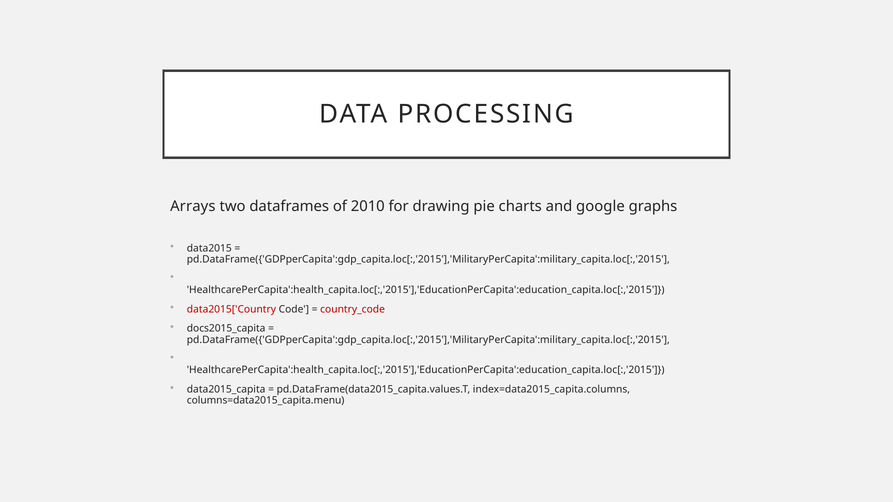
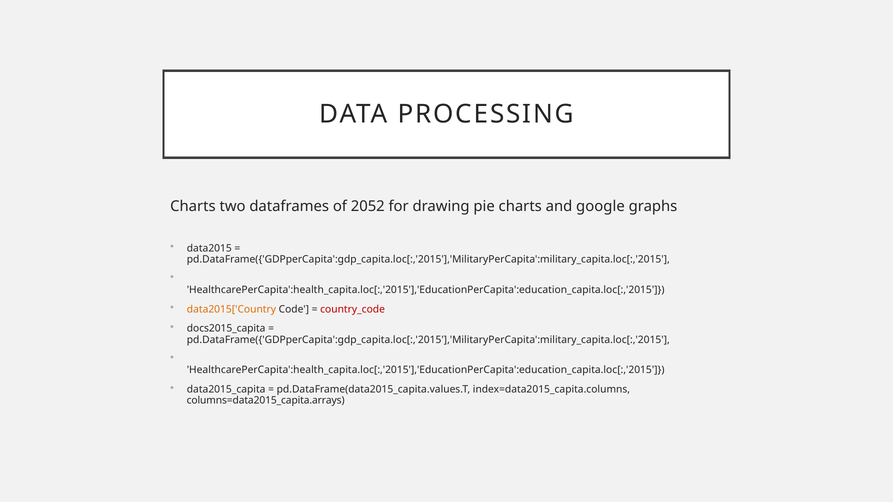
Arrays: Arrays -> Charts (193, 207)
2010: 2010 -> 2052 (368, 207)
data2015['Country colour: red -> orange (231, 309)
columns=data2015_capita.menu: columns=data2015_capita.menu -> columns=data2015_capita.arrays (266, 401)
